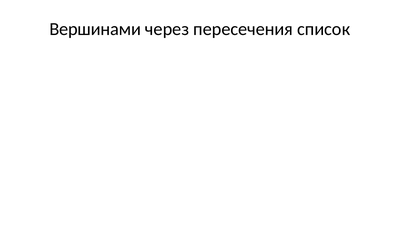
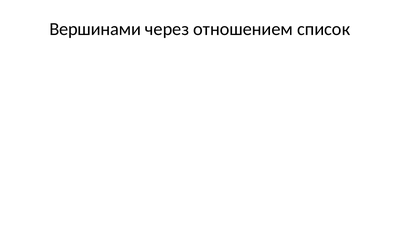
пересечения: пересечения -> отношением (243, 29)
